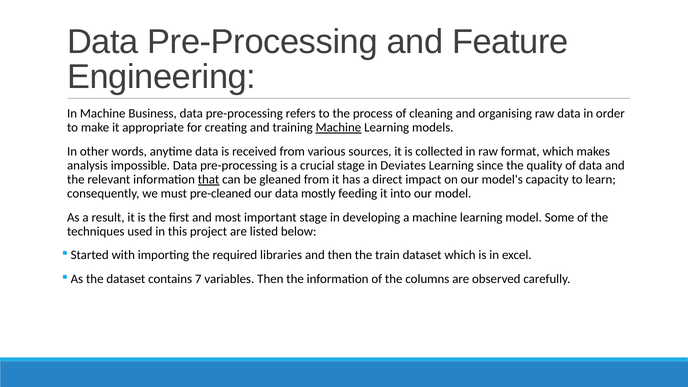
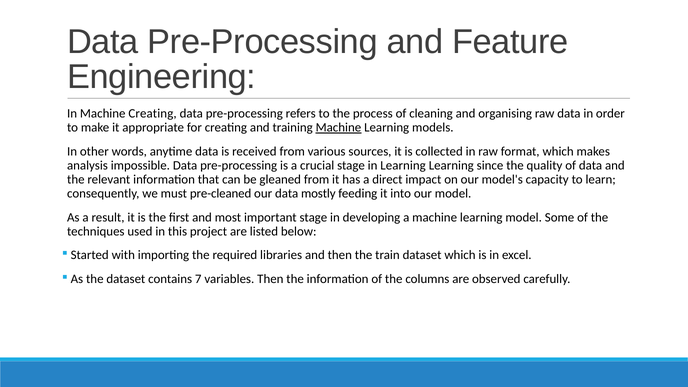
Machine Business: Business -> Creating (153, 114)
in Deviates: Deviates -> Learning (403, 165)
that underline: present -> none (209, 179)
